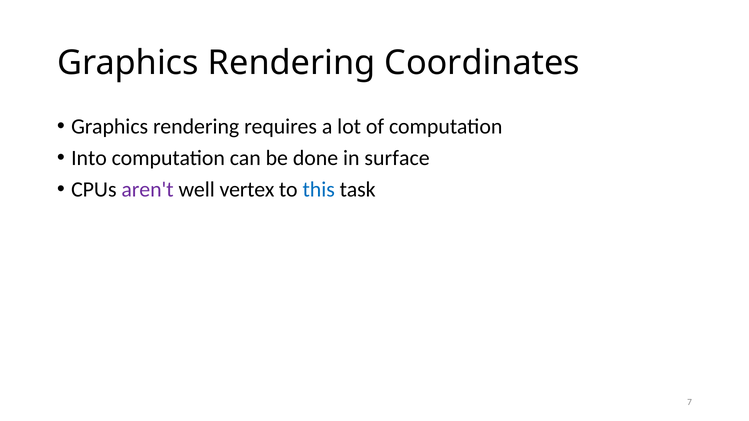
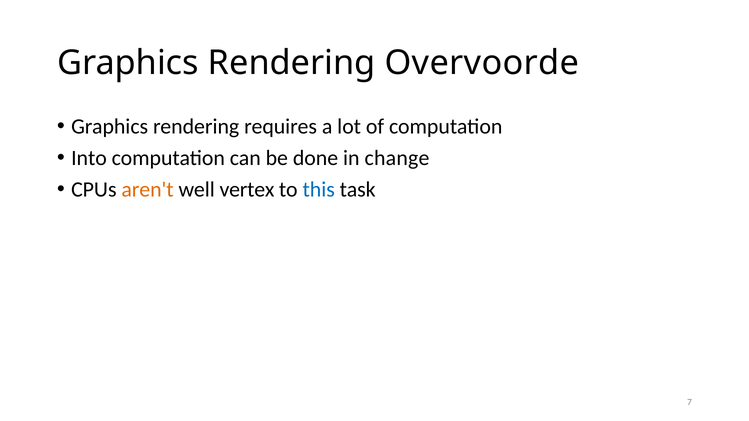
Coordinates: Coordinates -> Overvoorde (482, 63)
surface: surface -> change (397, 158)
aren't colour: purple -> orange (148, 189)
